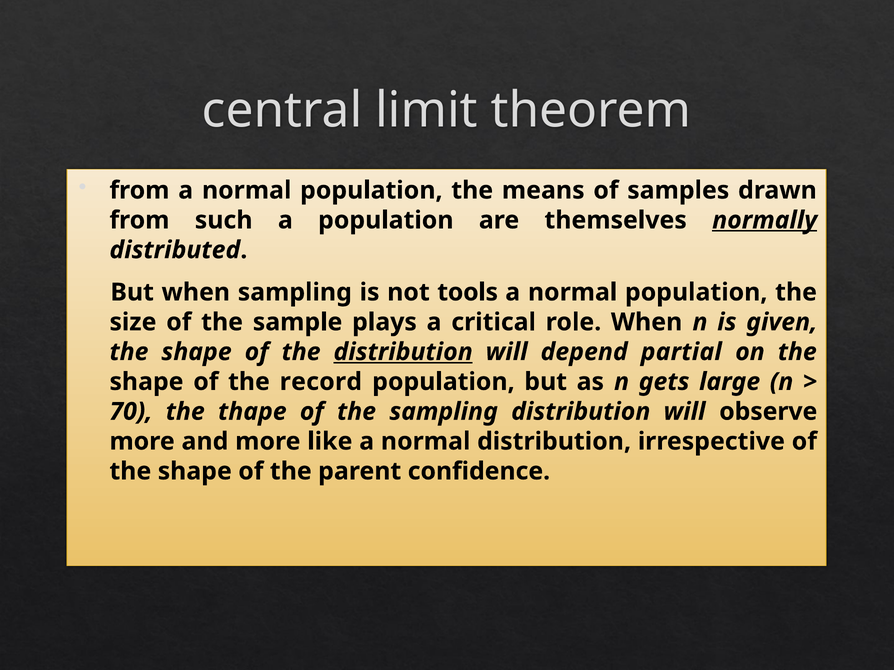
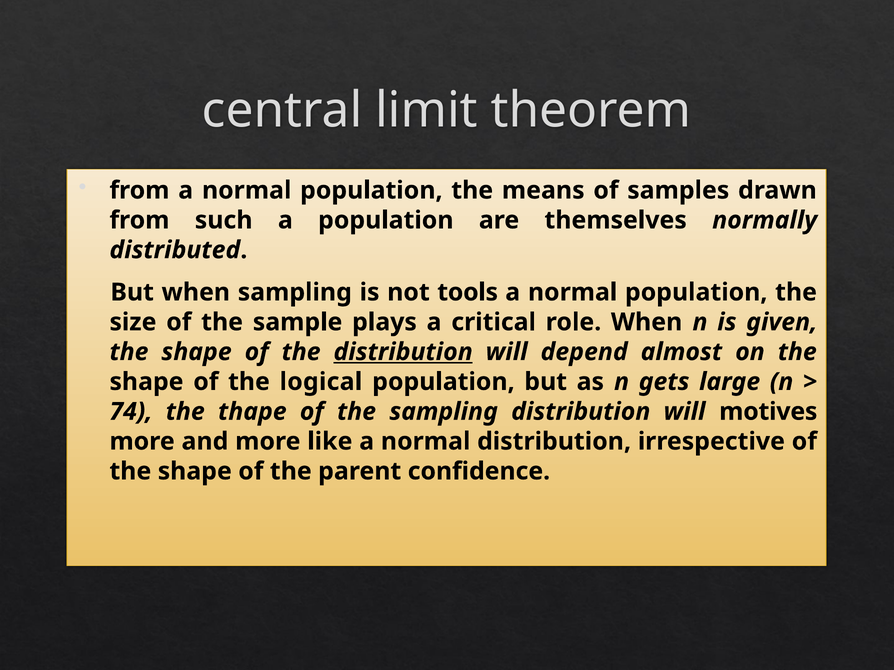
normally underline: present -> none (765, 220)
partial: partial -> almost (681, 352)
record: record -> logical (321, 382)
70: 70 -> 74 (131, 412)
observe: observe -> motives (768, 412)
